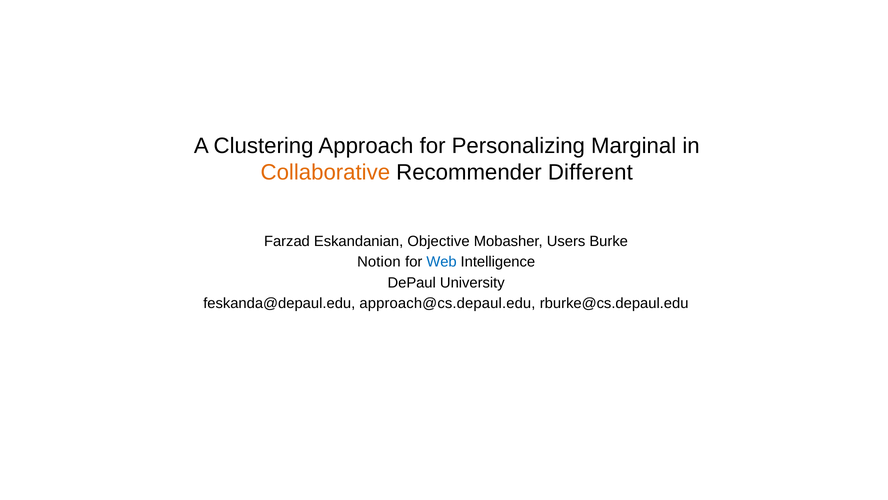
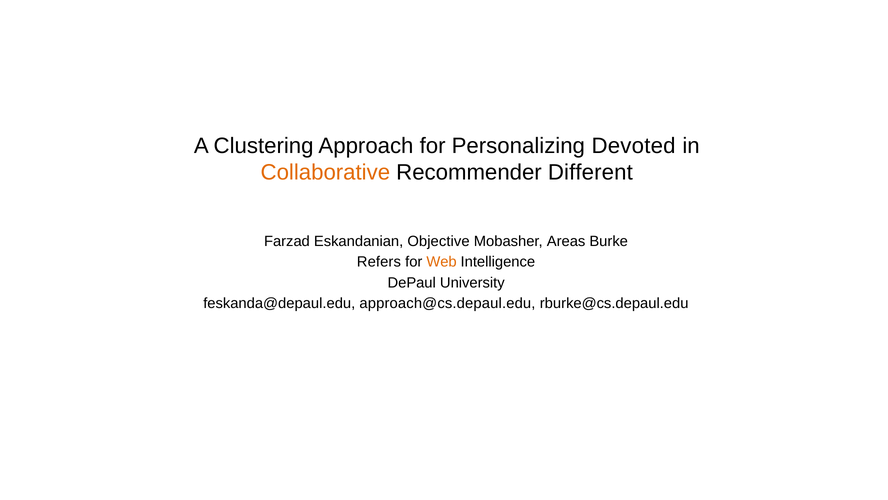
Marginal: Marginal -> Devoted (634, 146)
Users: Users -> Areas (566, 241)
Notion: Notion -> Refers (379, 262)
Web colour: blue -> orange (442, 262)
